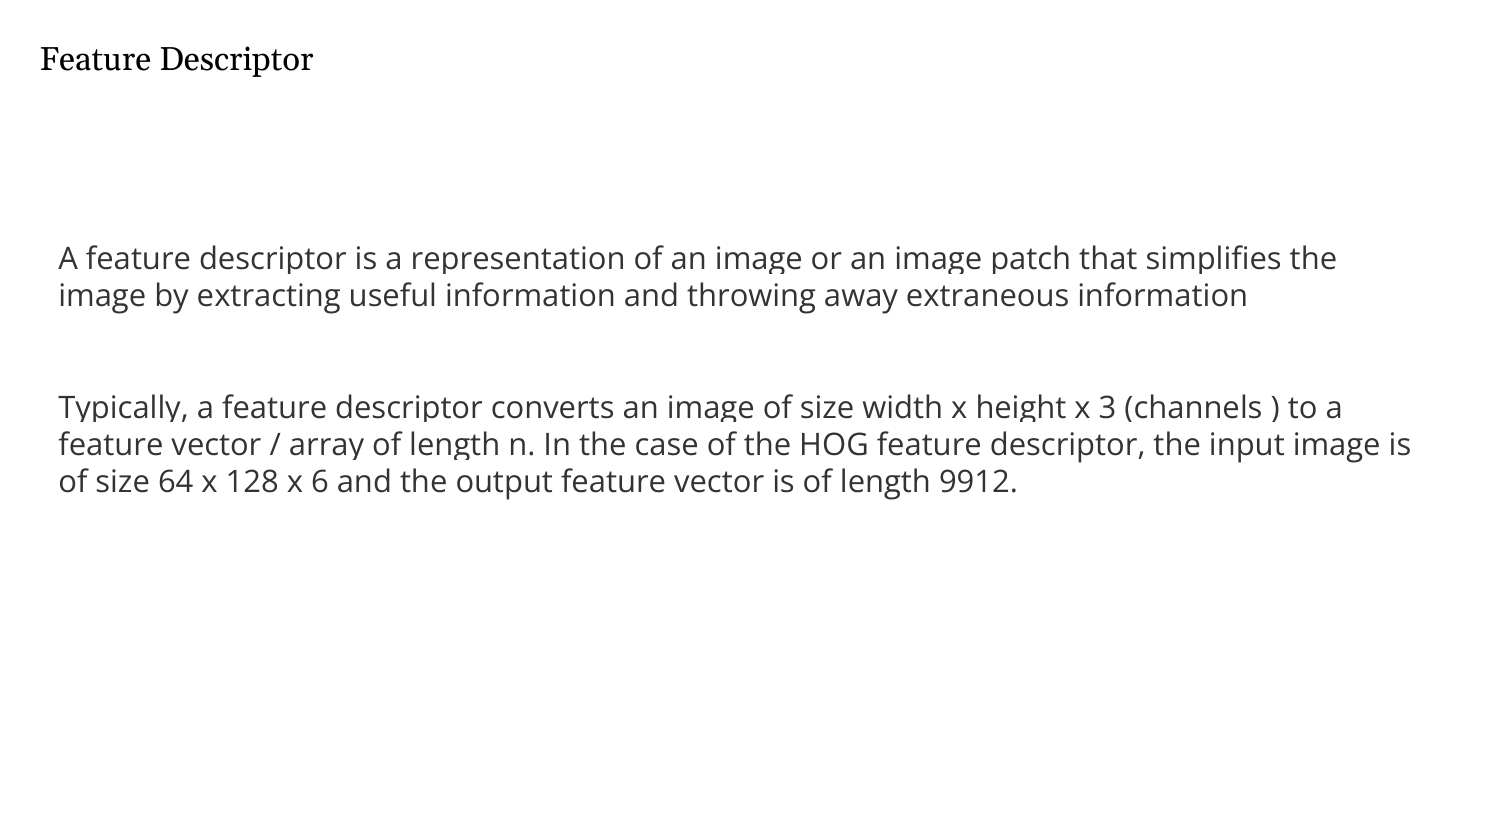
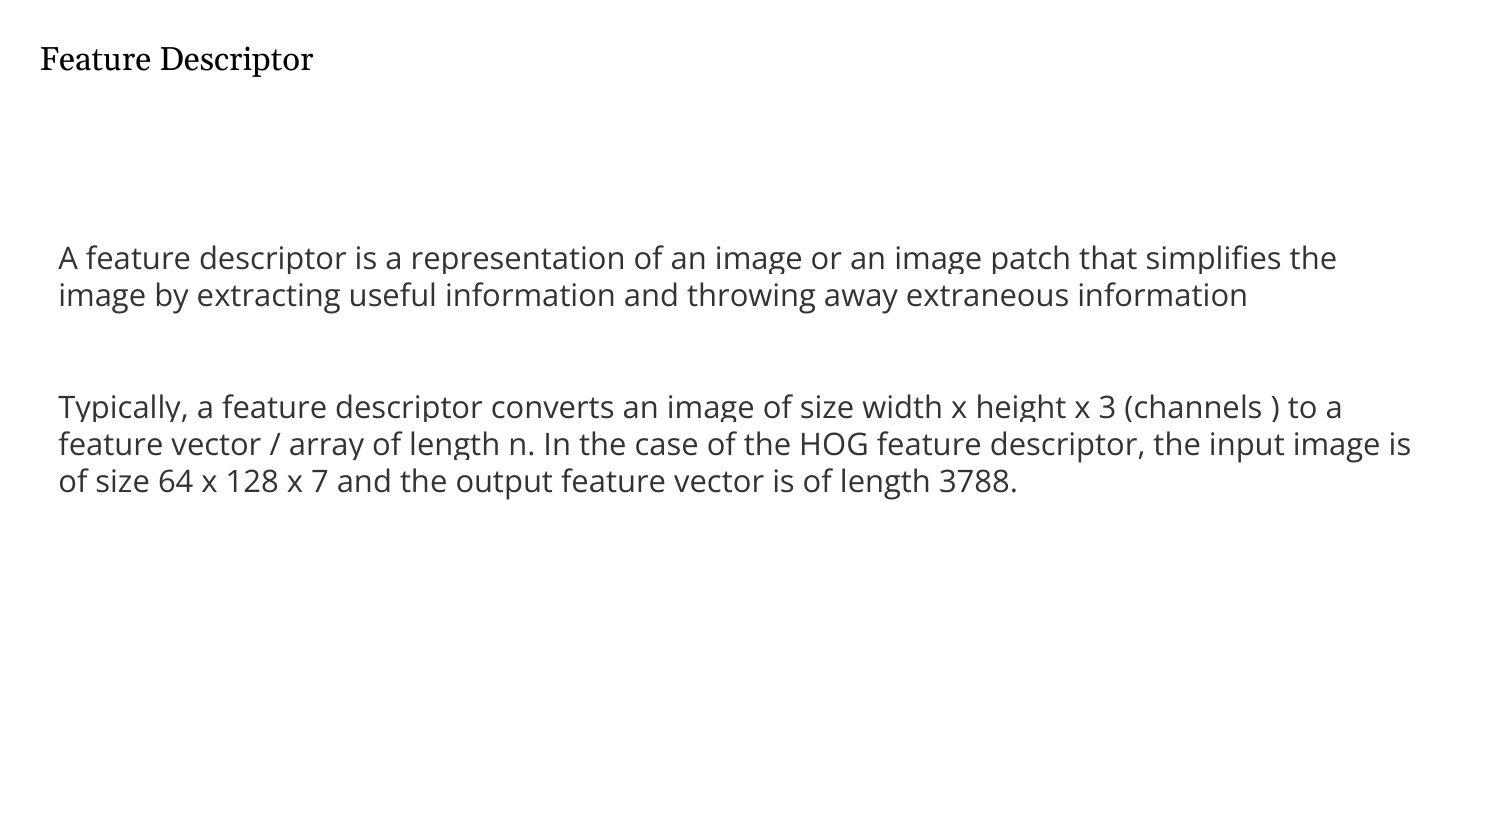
6: 6 -> 7 (320, 483)
9912: 9912 -> 3788 (978, 483)
